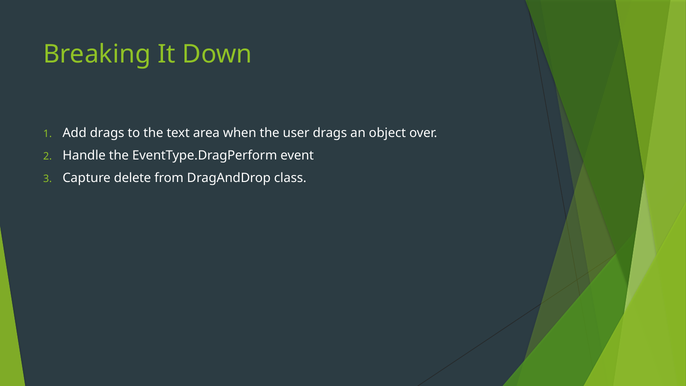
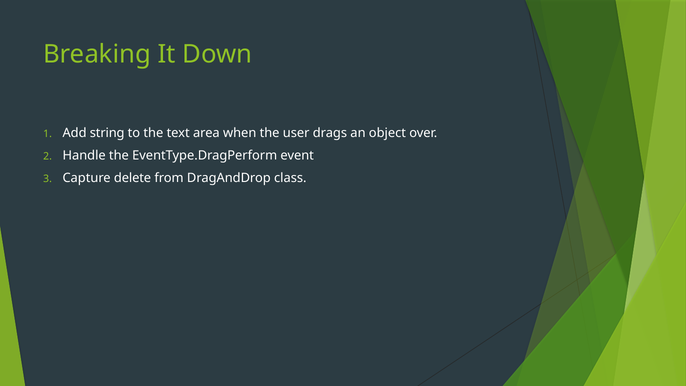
Add drags: drags -> string (107, 133)
